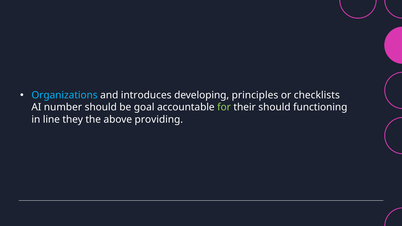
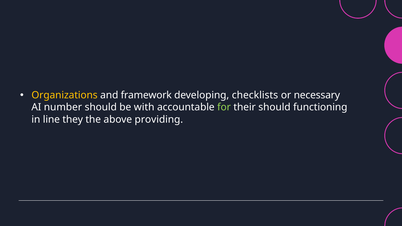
Organizations colour: light blue -> yellow (65, 95)
introduces: introduces -> framework (146, 95)
principles: principles -> checklists (255, 95)
checklists: checklists -> necessary (317, 95)
goal: goal -> with (144, 107)
